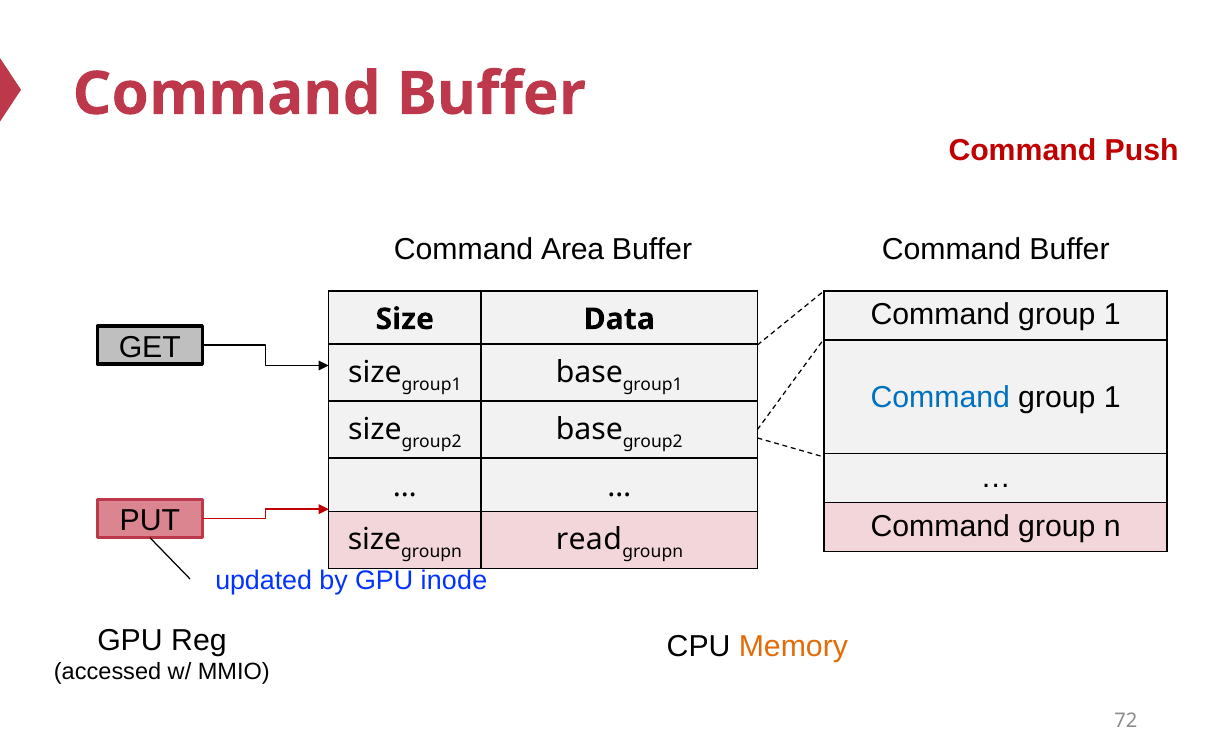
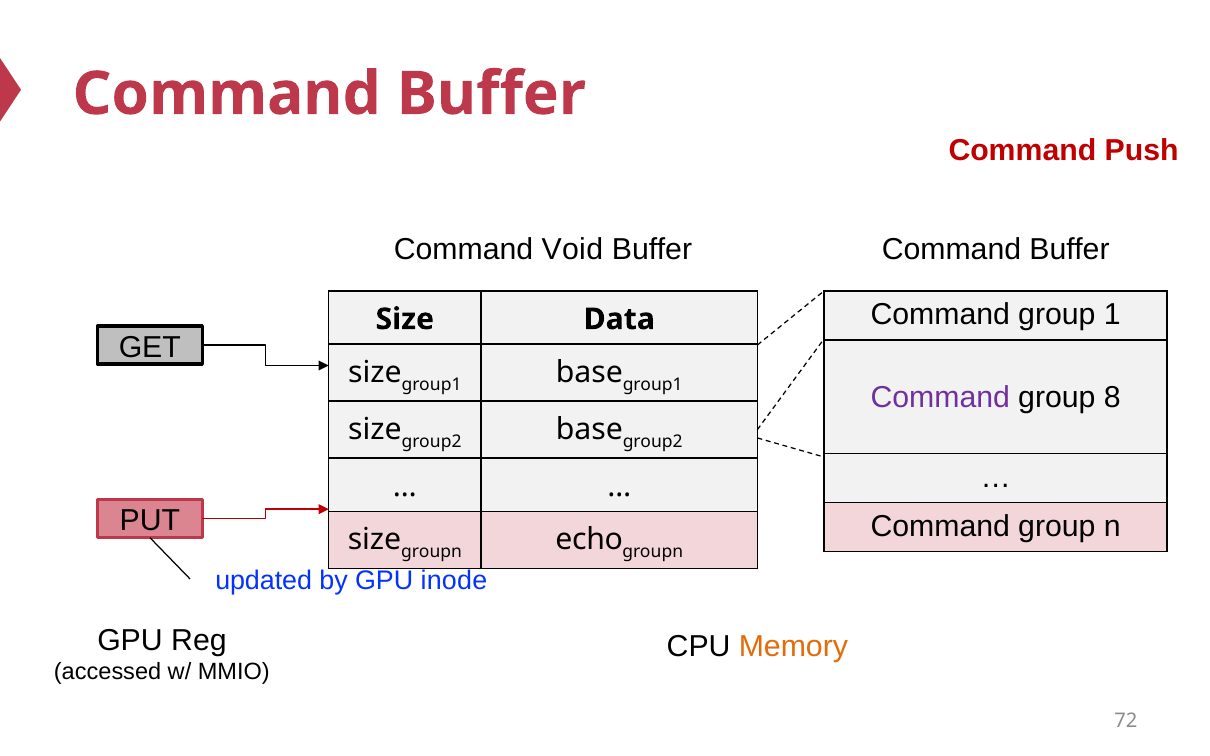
Area: Area -> Void (572, 250)
Command colour: blue -> purple (940, 397)
1: 1 -> 8 (1112, 397)
read: read -> echo (589, 540)
